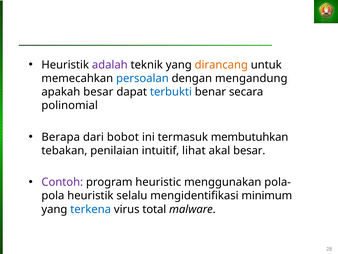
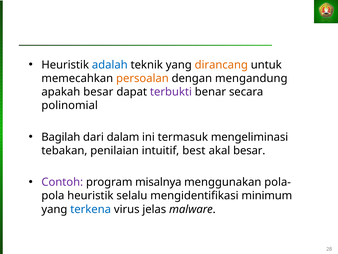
adalah colour: purple -> blue (110, 65)
persoalan colour: blue -> orange (142, 78)
terbukti colour: blue -> purple (171, 92)
Berapa: Berapa -> Bagilah (61, 137)
bobot: bobot -> dalam (123, 137)
membutuhkan: membutuhkan -> mengeliminasi (250, 137)
lihat: lihat -> best (194, 150)
heuristic: heuristic -> misalnya (158, 182)
total: total -> jelas (154, 209)
